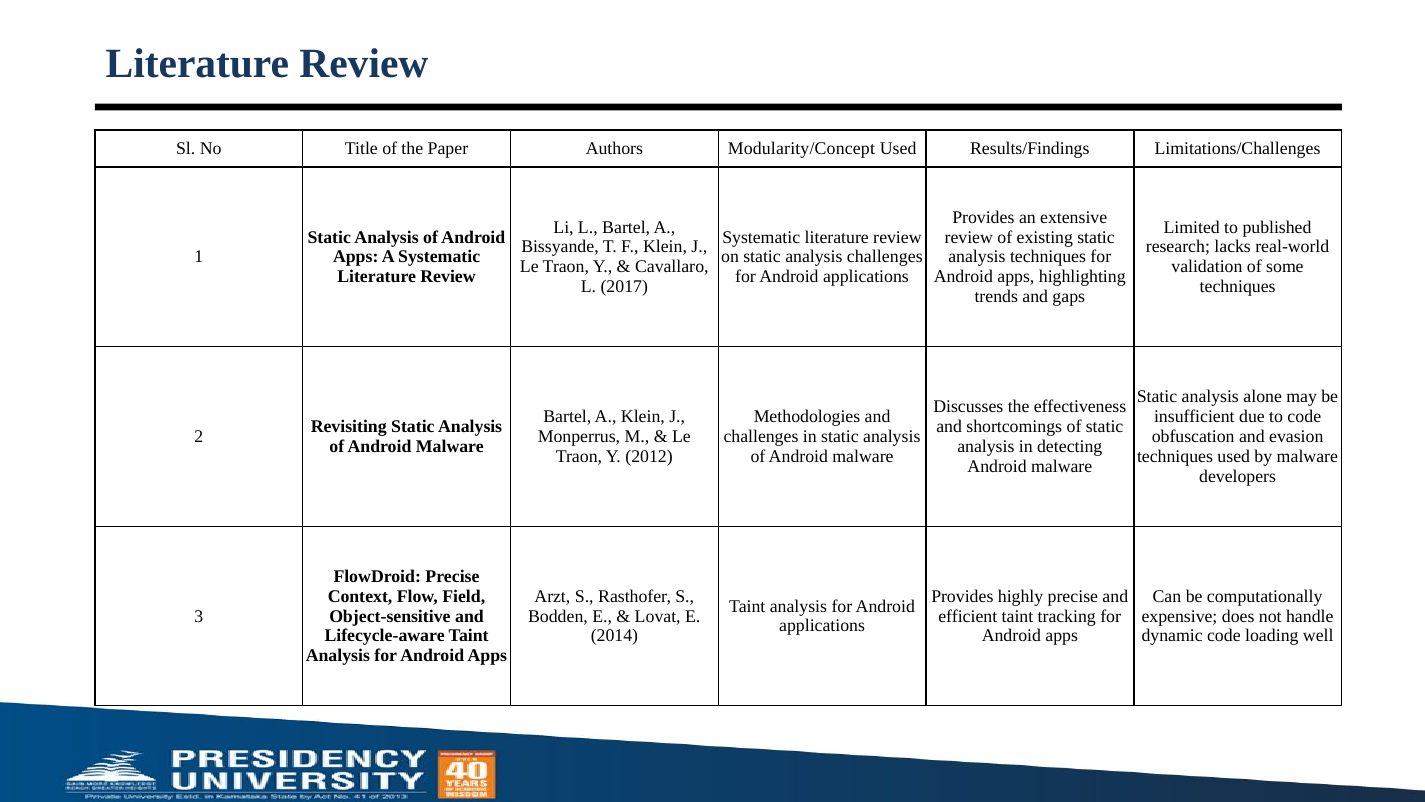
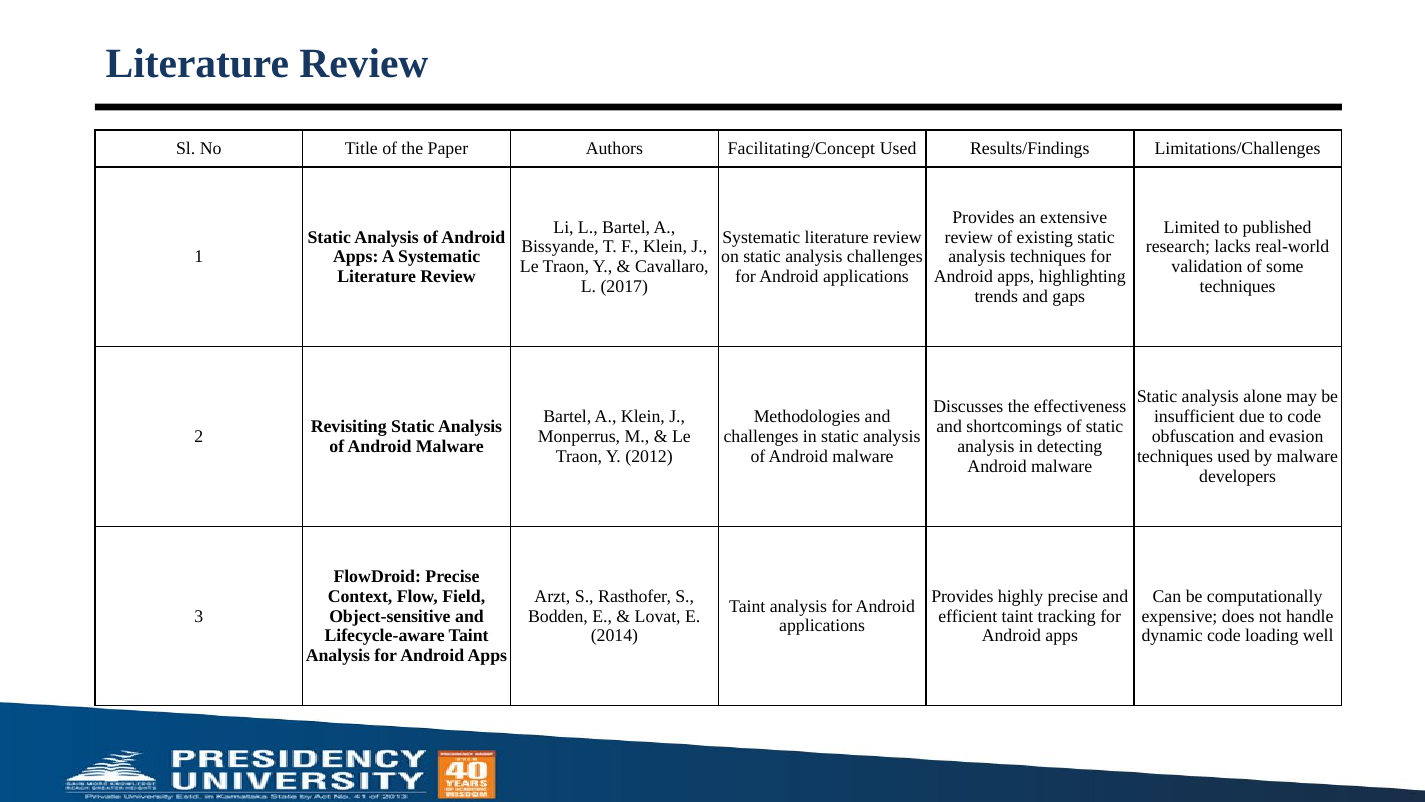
Modularity/Concept: Modularity/Concept -> Facilitating/Concept (801, 149)
